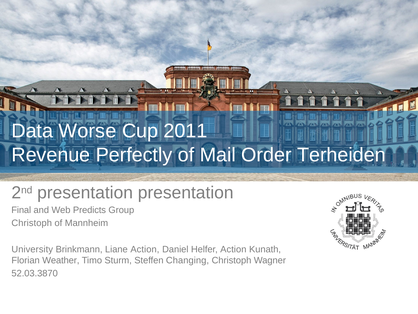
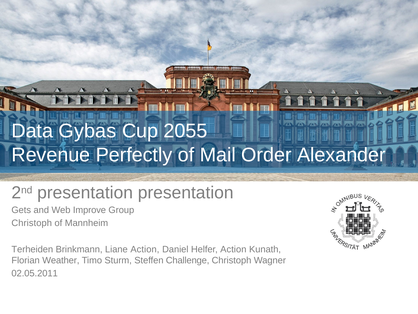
Worse: Worse -> Gybas (87, 131)
2011: 2011 -> 2055 (185, 131)
Terheiden: Terheiden -> Alexander (341, 155)
Final: Final -> Gets (21, 210)
Predicts: Predicts -> Improve (89, 210)
University: University -> Terheiden (32, 249)
Changing: Changing -> Challenge (188, 260)
52.03.3870: 52.03.3870 -> 02.05.2011 (35, 273)
